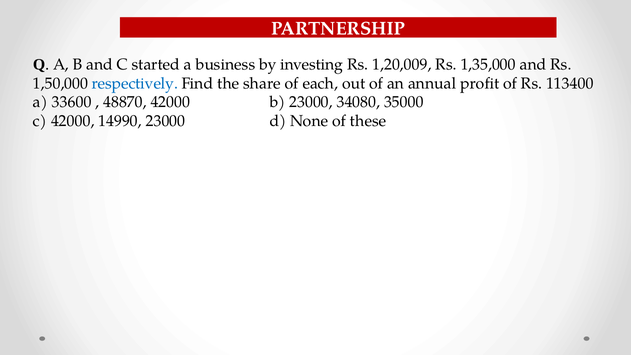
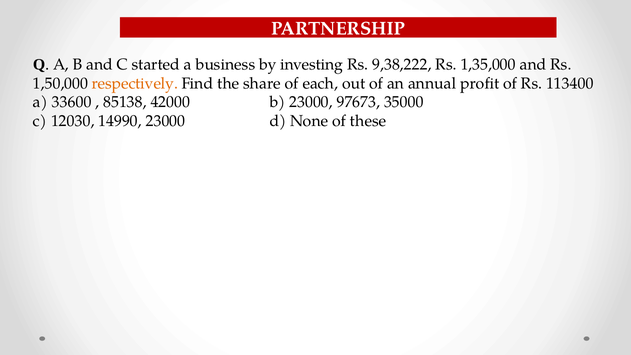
1,20,009: 1,20,009 -> 9,38,222 (402, 64)
respectively colour: blue -> orange (135, 83)
48870: 48870 -> 85138 (125, 102)
34080: 34080 -> 97673 (358, 102)
c 42000: 42000 -> 12030 (73, 121)
